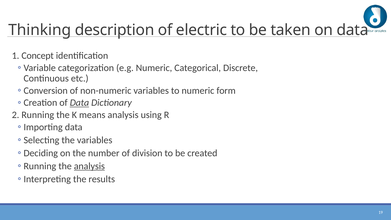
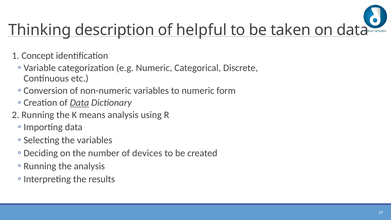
electric: electric -> helpful (201, 30)
division: division -> devices (147, 153)
analysis underline: present -> none (89, 166)
